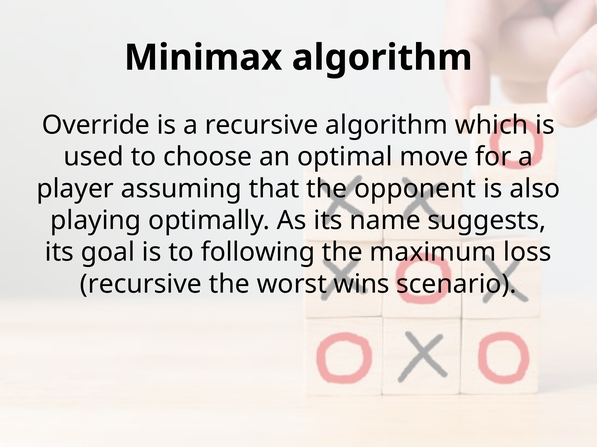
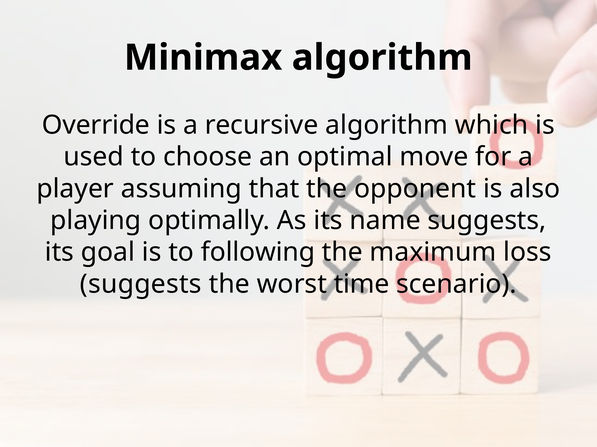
recursive: recursive -> suggests (141, 284)
wins: wins -> time (362, 284)
